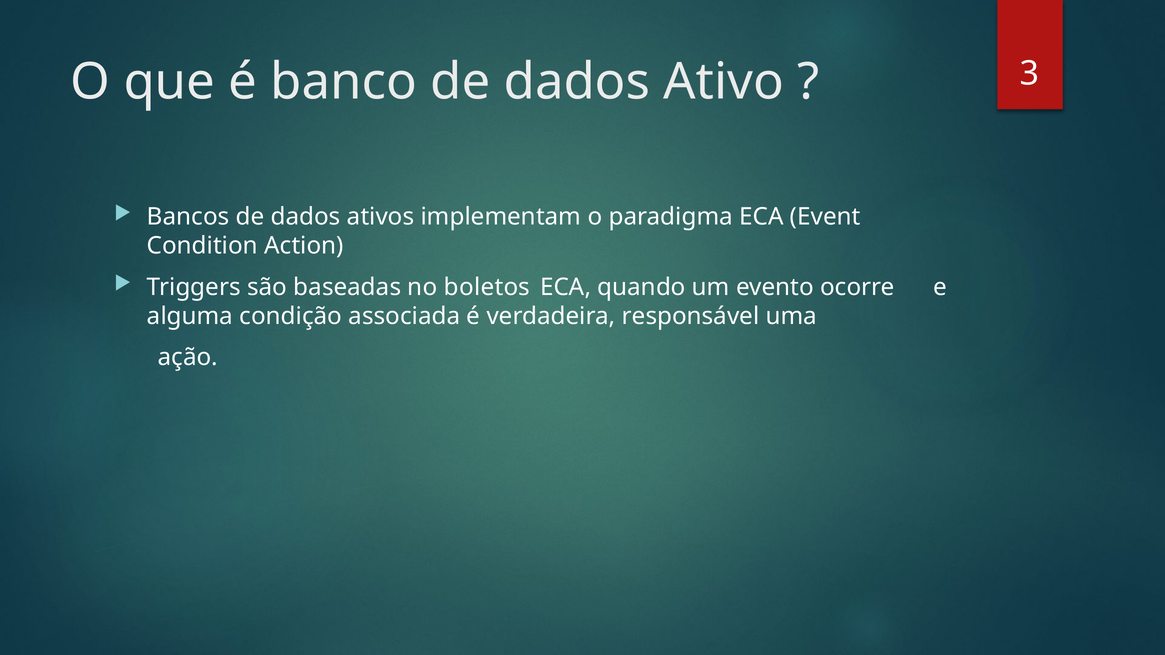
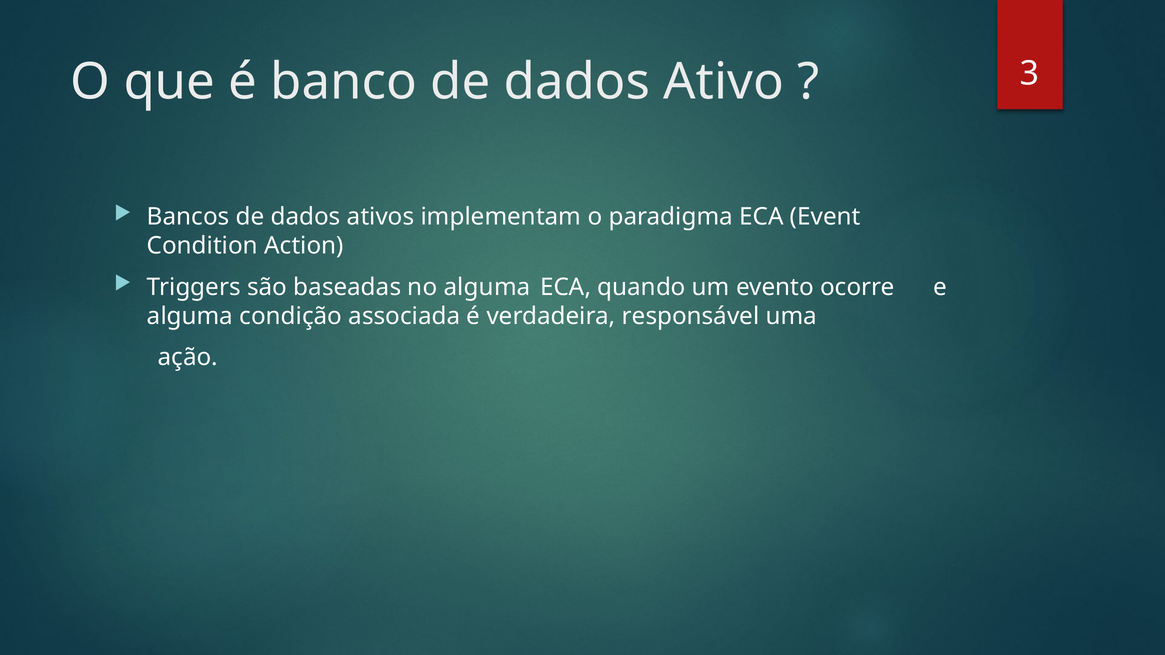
no boletos: boletos -> alguma (487, 287)
